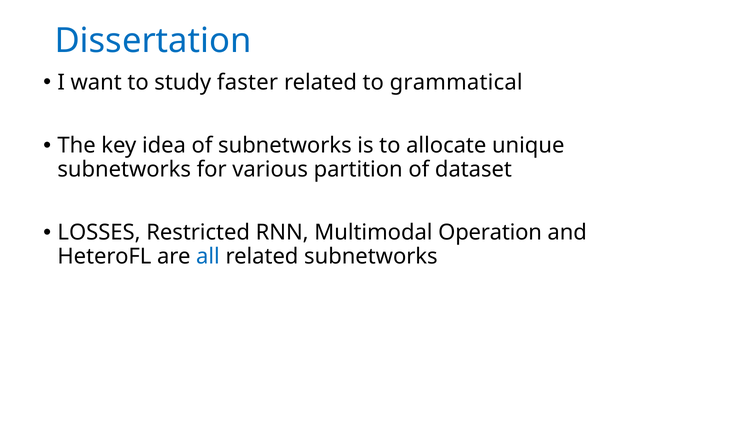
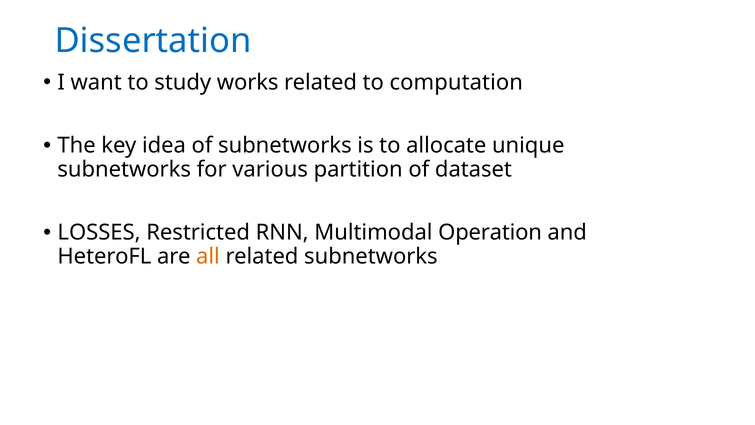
faster: faster -> works (248, 82)
grammatical: grammatical -> computation (456, 82)
all colour: blue -> orange (208, 256)
